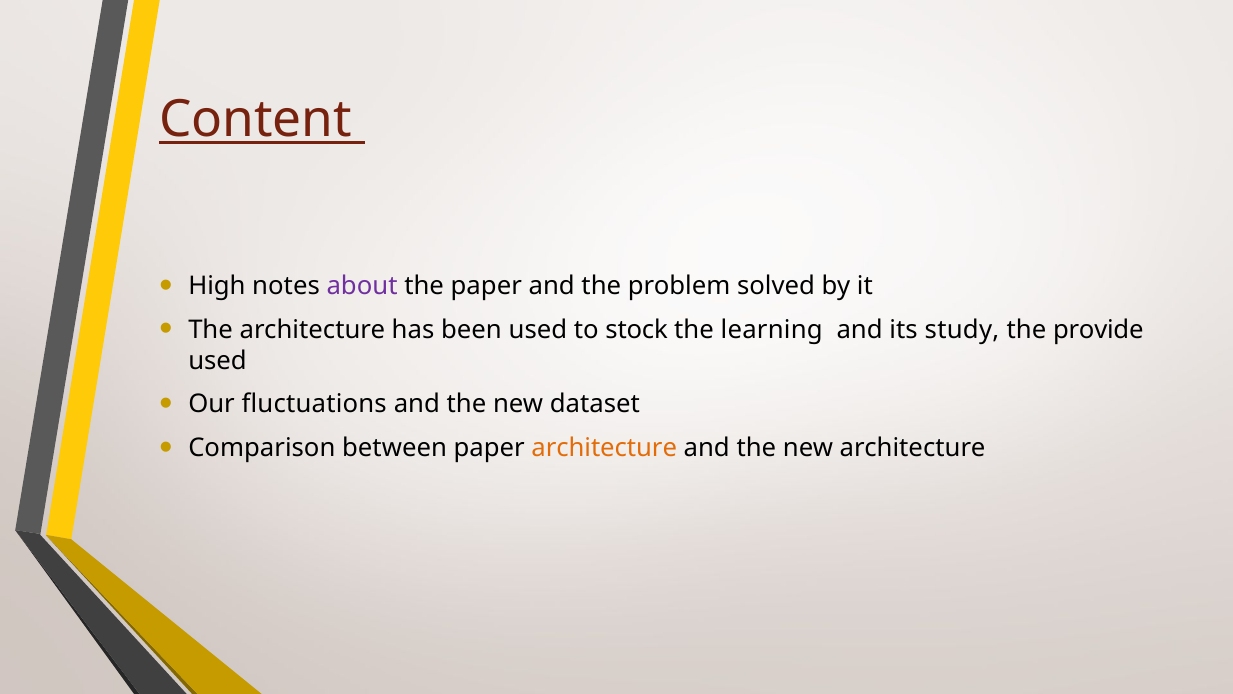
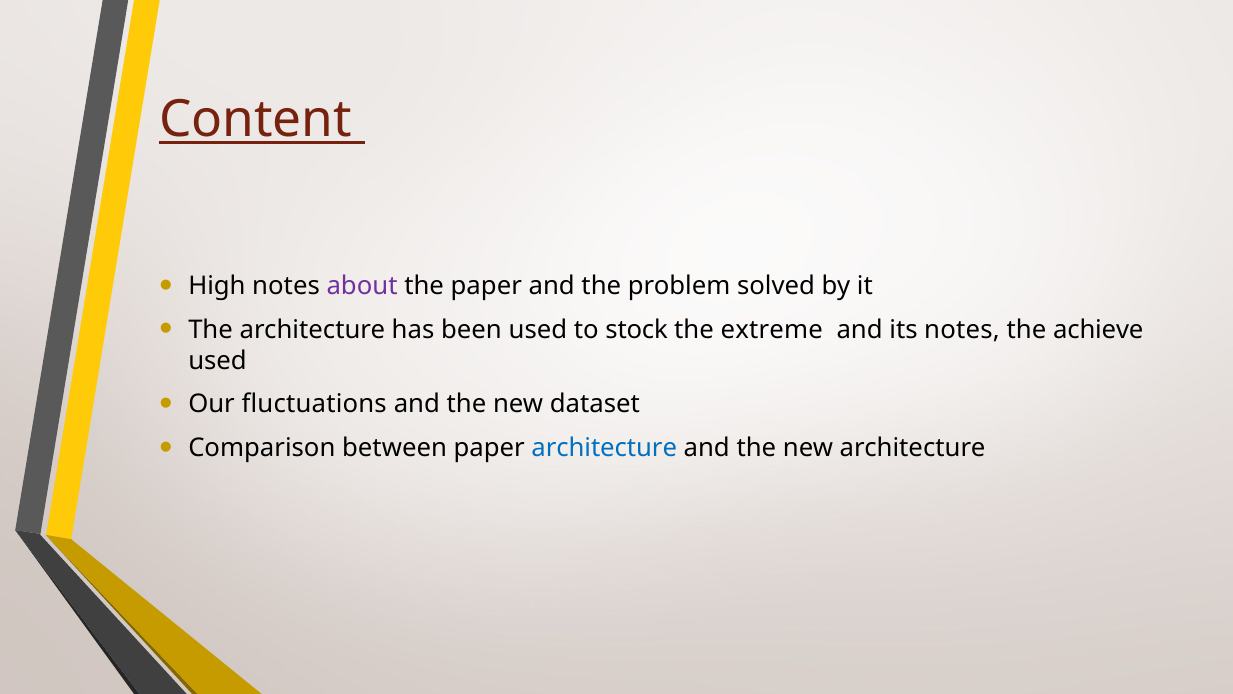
learning: learning -> extreme (772, 330)
its study: study -> notes (962, 330)
provide: provide -> achieve (1098, 330)
architecture colour: orange -> blue (604, 448)
